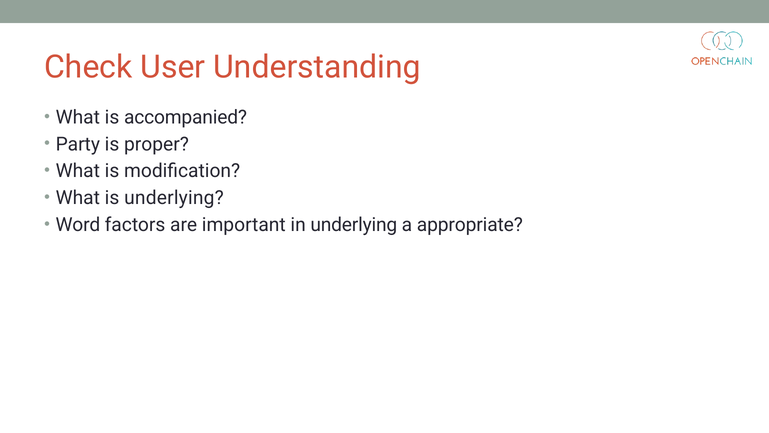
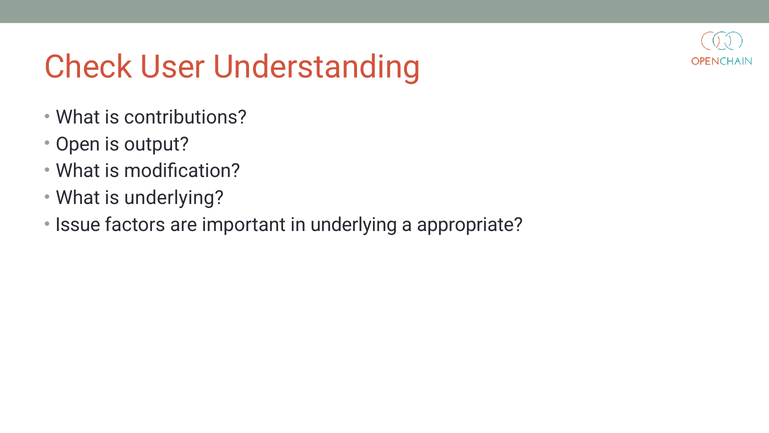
accompanied: accompanied -> contributions (185, 117)
Party: Party -> Open (78, 144)
proper: proper -> output (156, 144)
Word: Word -> Issue (78, 225)
